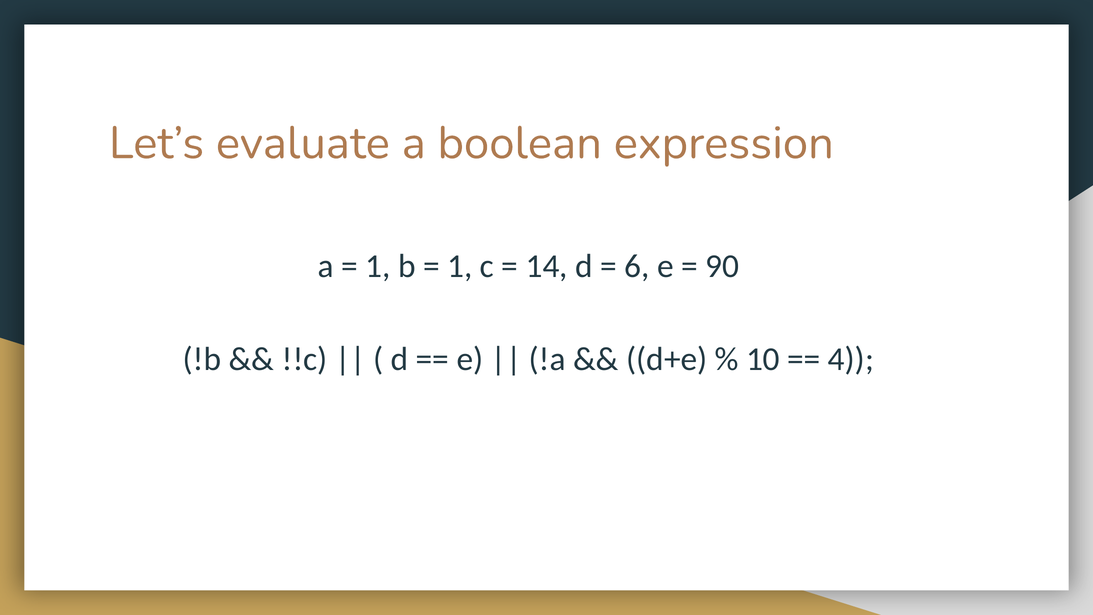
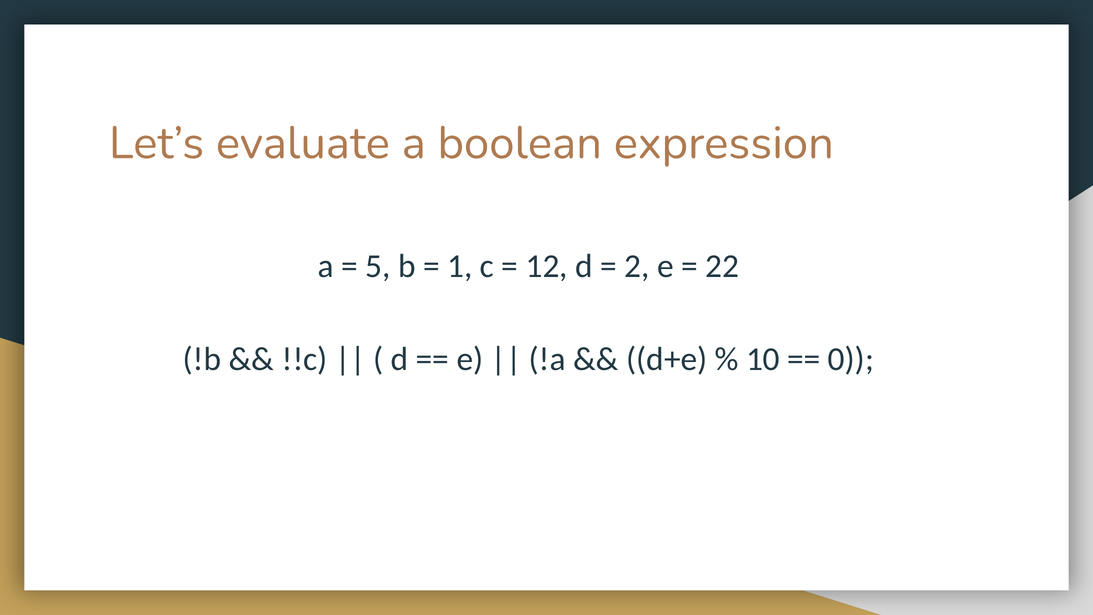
1: 1 -> 5 (378, 266)
14: 14 -> 12 (547, 266)
6: 6 -> 2 (637, 266)
90: 90 -> 22 (722, 266)
4: 4 -> 0 (851, 359)
